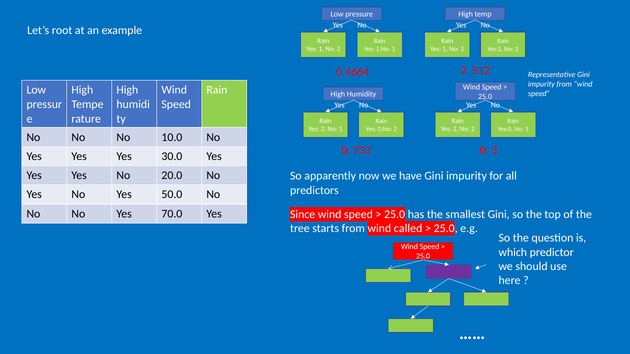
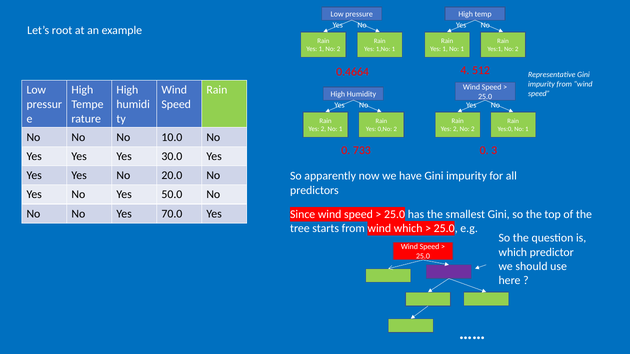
0.4664 2: 2 -> 4 (465, 71)
wind called: called -> which (408, 229)
